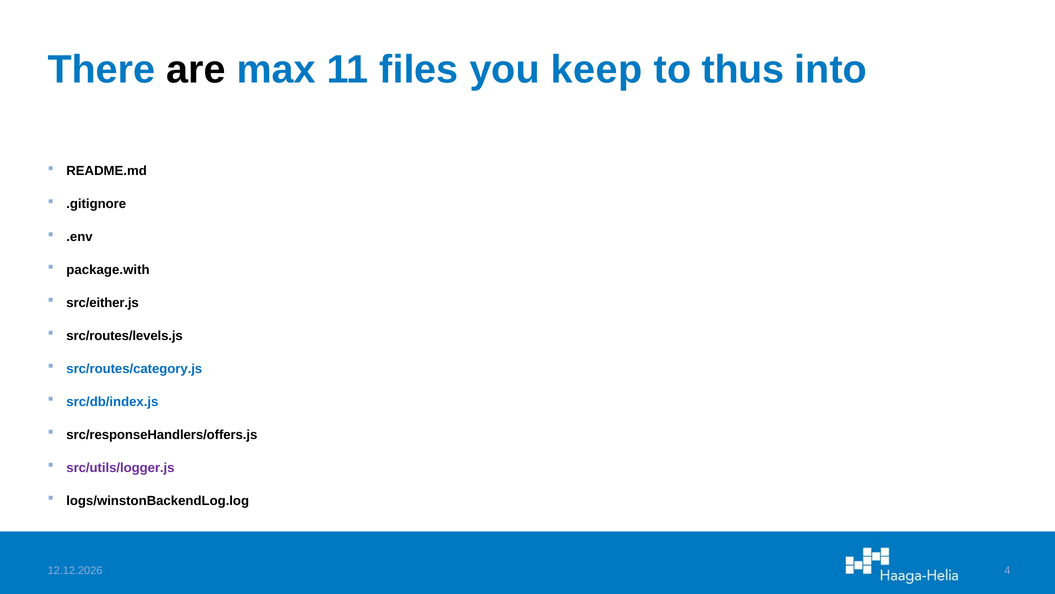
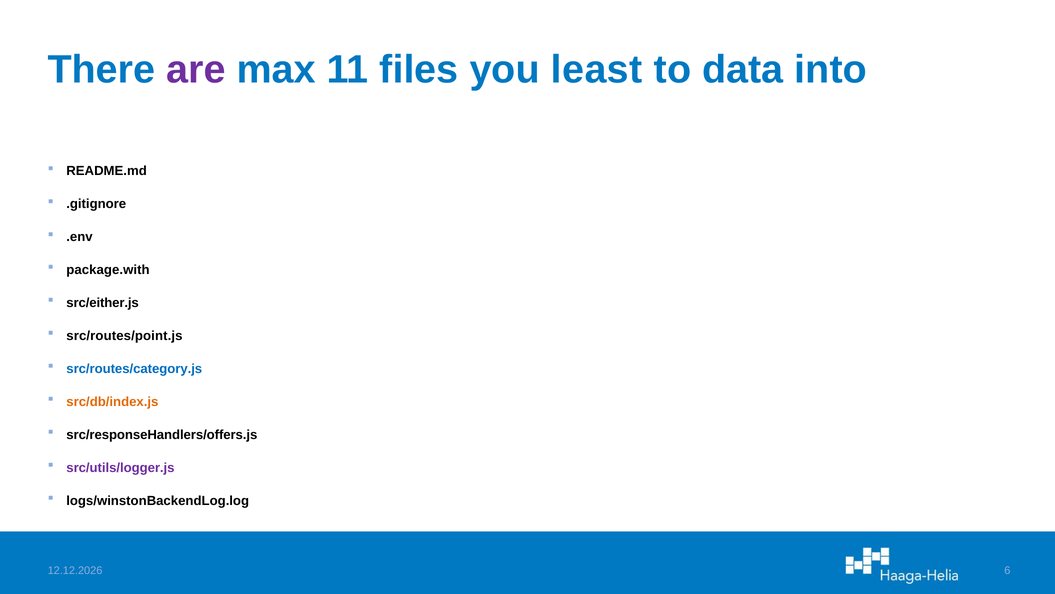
are colour: black -> purple (196, 69)
keep: keep -> least (597, 69)
thus: thus -> data (743, 69)
src/routes/levels.js: src/routes/levels.js -> src/routes/point.js (124, 335)
src/db/index.js colour: blue -> orange (112, 401)
4: 4 -> 6 (1007, 570)
